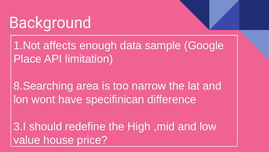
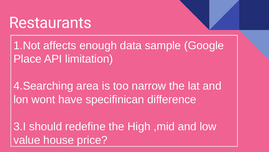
Background: Background -> Restaurants (50, 23)
8.Searching: 8.Searching -> 4.Searching (43, 86)
